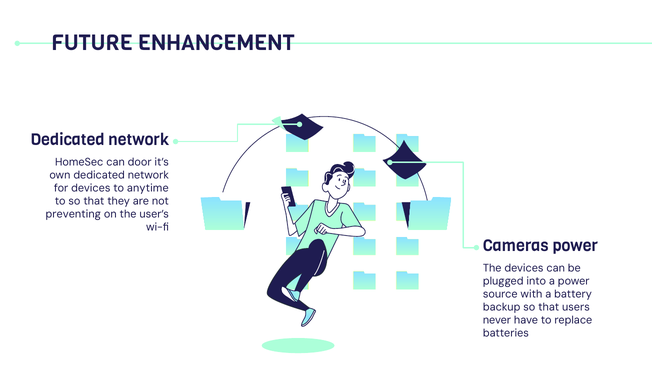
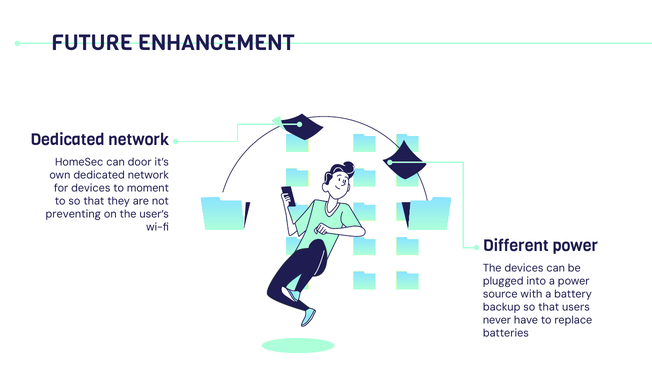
anytime: anytime -> moment (148, 188)
Cameras: Cameras -> Different (516, 246)
